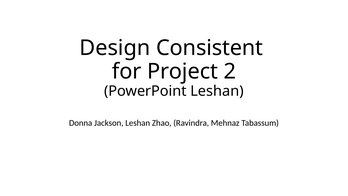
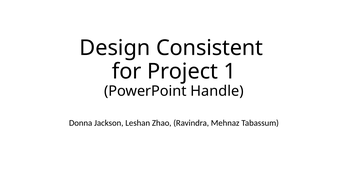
2: 2 -> 1 (230, 71)
PowerPoint Leshan: Leshan -> Handle (217, 91)
